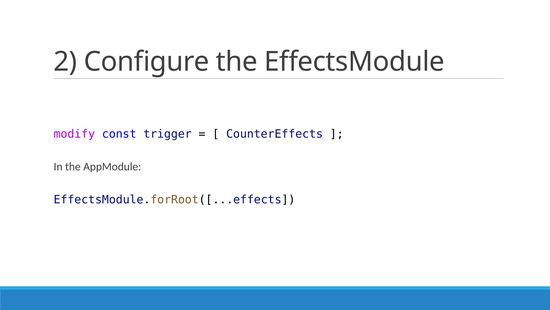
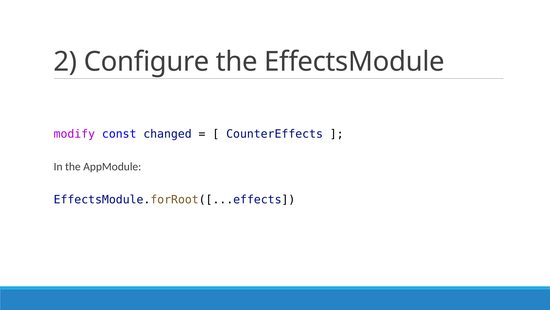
trigger: trigger -> changed (168, 134)
